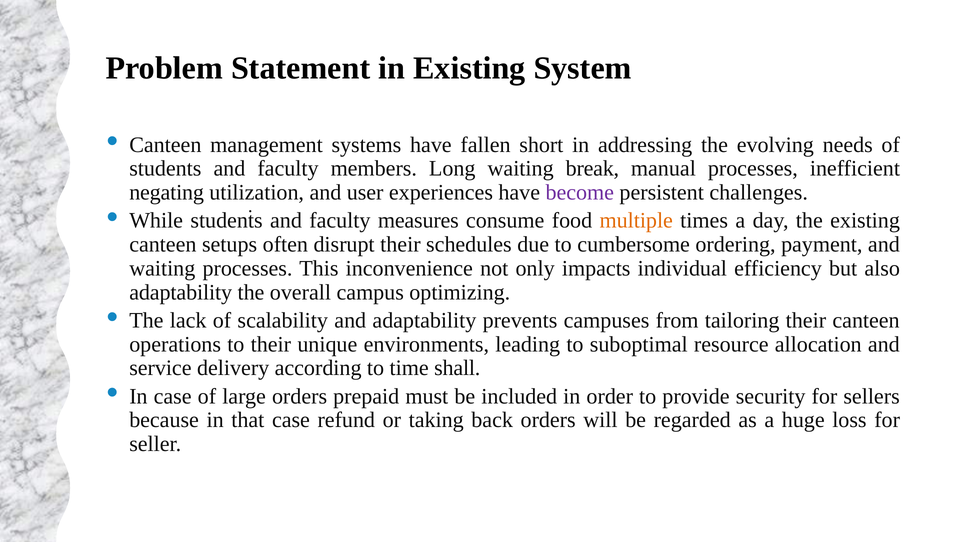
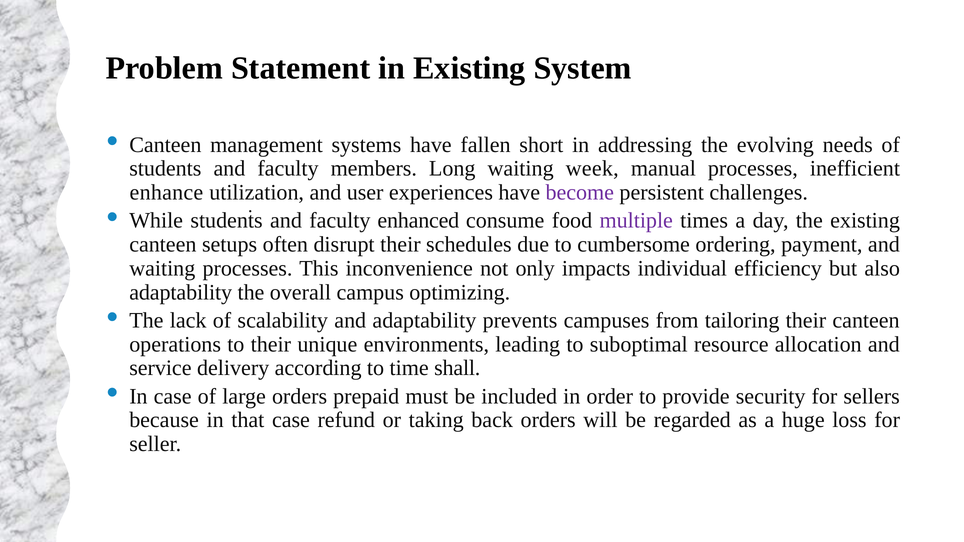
break: break -> week (592, 169)
negating: negating -> enhance (166, 193)
measures: measures -> enhanced (418, 221)
multiple colour: orange -> purple (636, 221)
